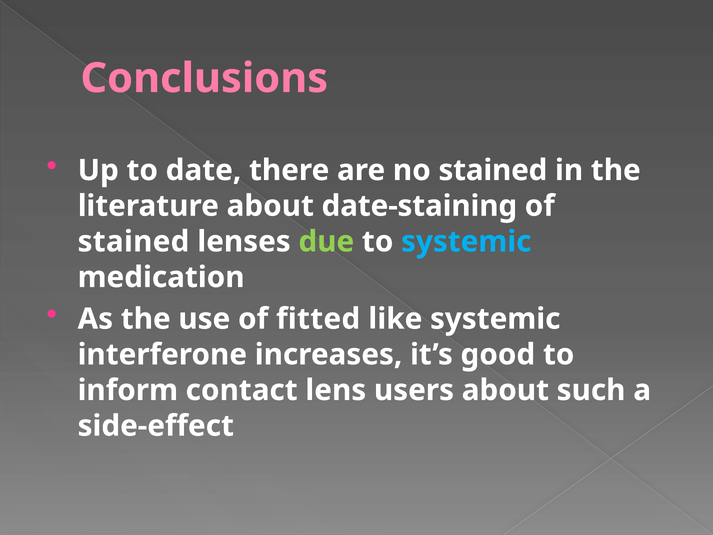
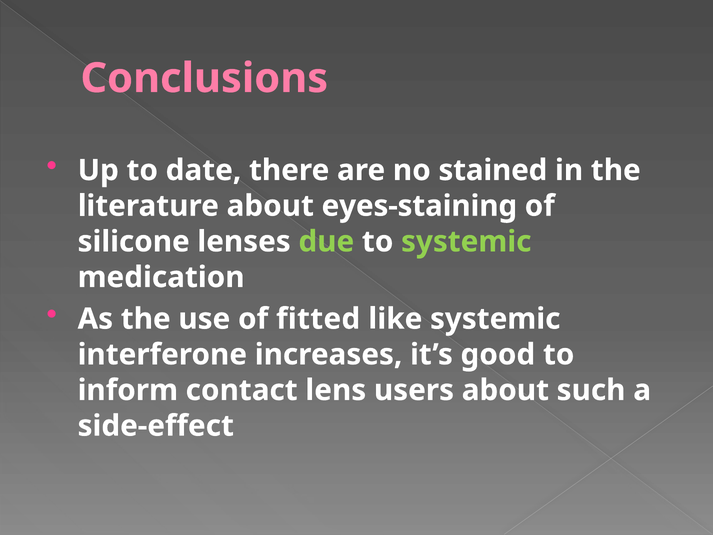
date-staining: date-staining -> eyes-staining (419, 206)
stained: stained -> silicone (134, 242)
systemic colour: light blue -> light green (466, 242)
